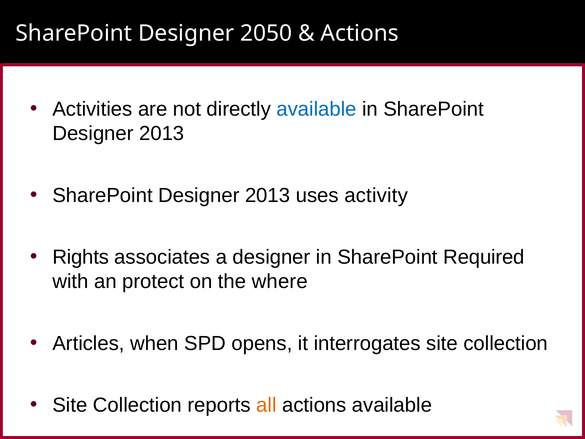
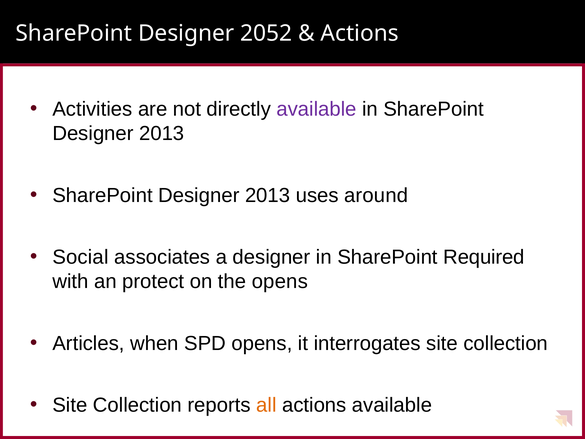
2050: 2050 -> 2052 (266, 33)
available colour: blue -> purple (317, 109)
activity: activity -> around (376, 195)
Rights: Rights -> Social (81, 257)
the where: where -> opens (280, 281)
